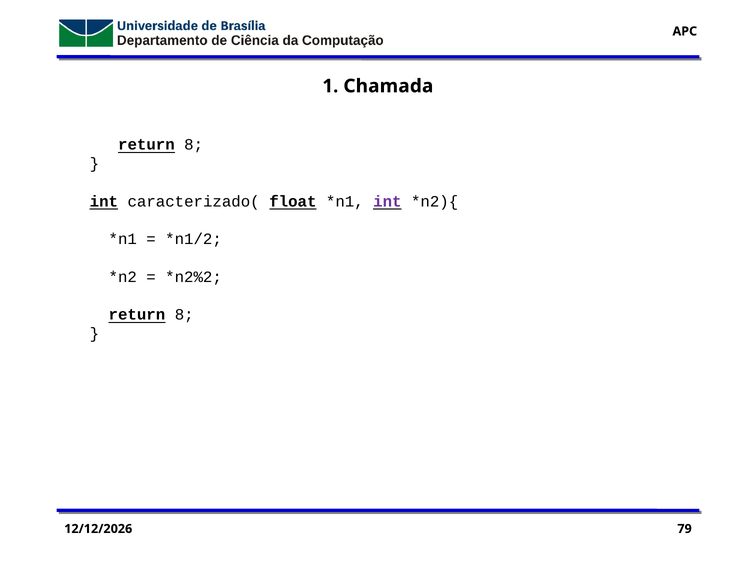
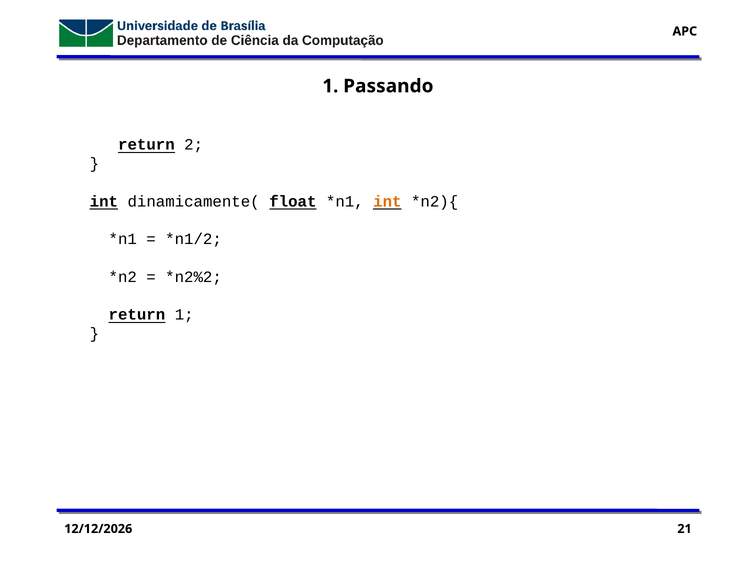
Chamada: Chamada -> Passando (388, 86)
8: 8 -> 2 (194, 145)
caracterizado(: caracterizado( -> dinamicamente( (194, 201)
int colour: purple -> orange (387, 201)
8: 8 -> 1 (184, 315)
79: 79 -> 21 (685, 529)
